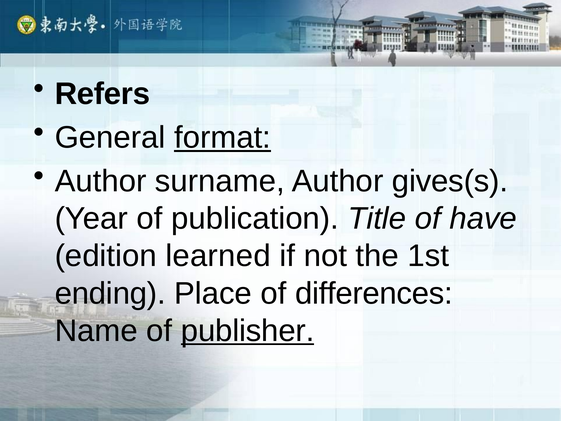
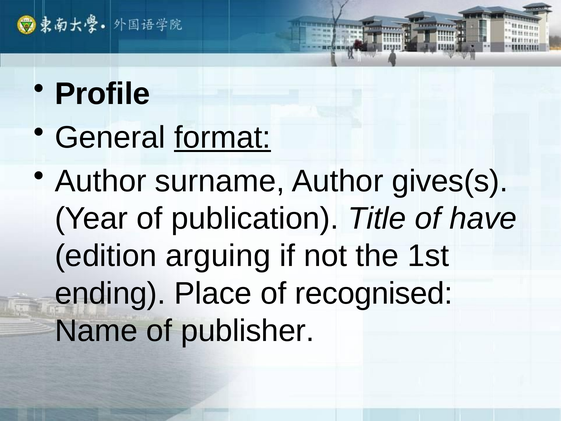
Refers: Refers -> Profile (102, 94)
learned: learned -> arguing (218, 256)
differences: differences -> recognised (374, 293)
publisher underline: present -> none (248, 331)
